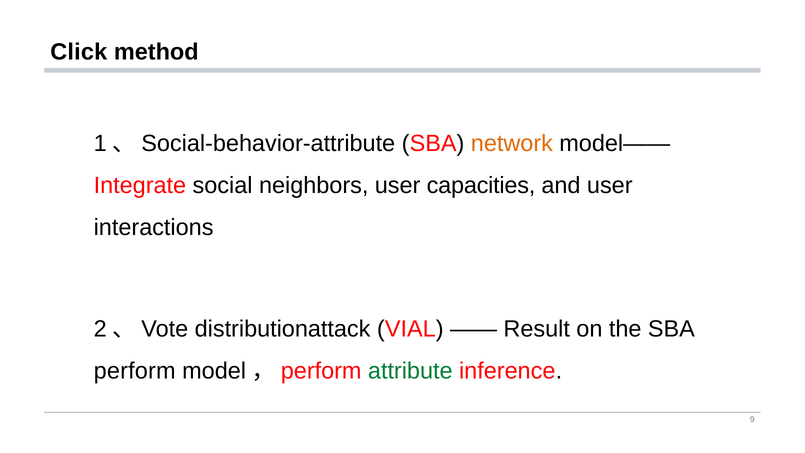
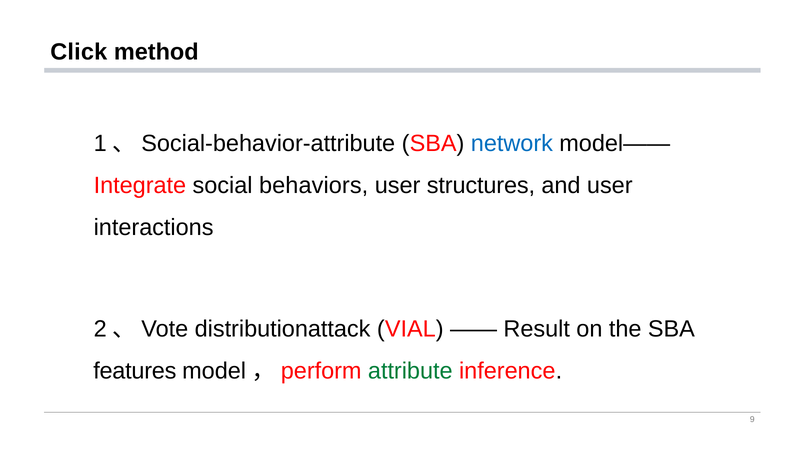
network colour: orange -> blue (512, 143)
neighbors: neighbors -> behaviors (314, 185)
capacities: capacities -> structures (481, 185)
perform: perform -> features (135, 371)
